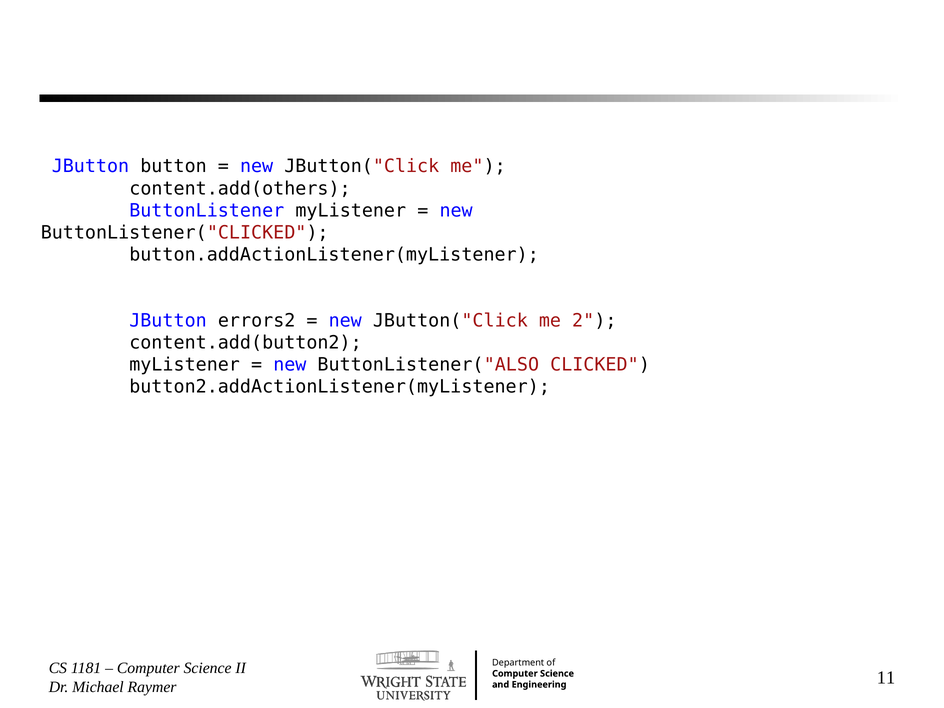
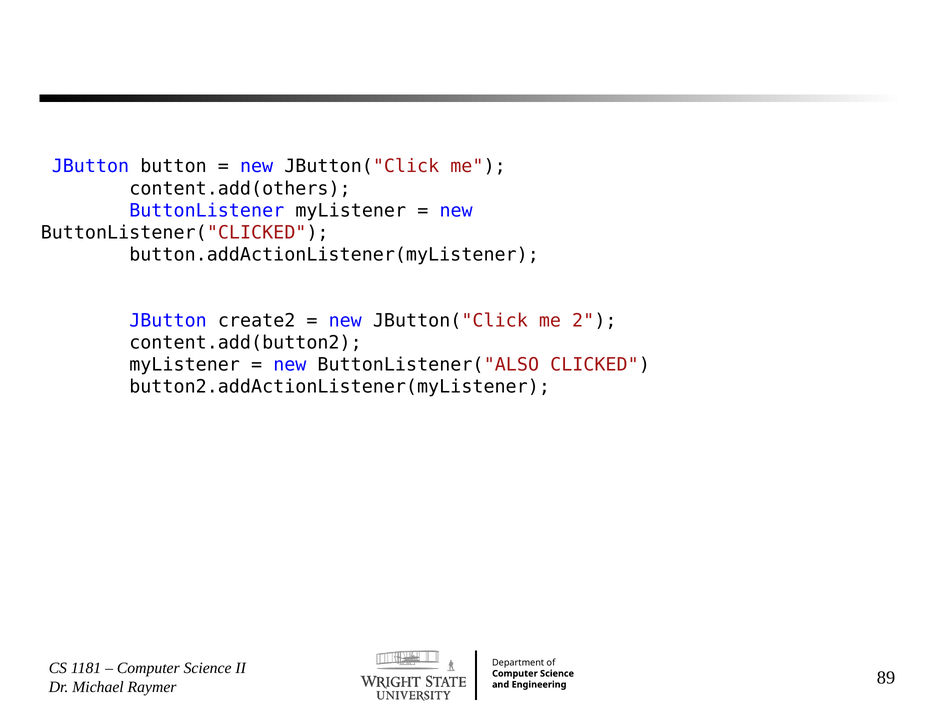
errors2: errors2 -> create2 (257, 321)
11: 11 -> 89 (886, 678)
